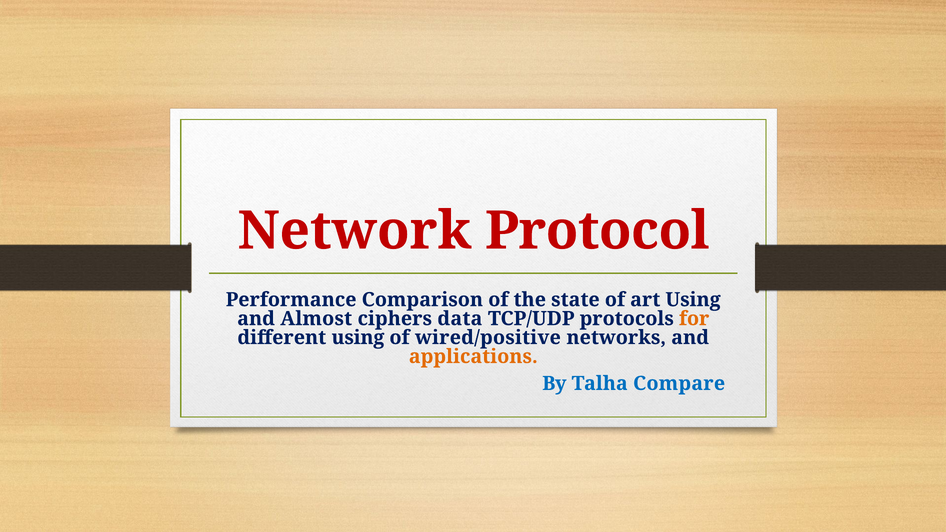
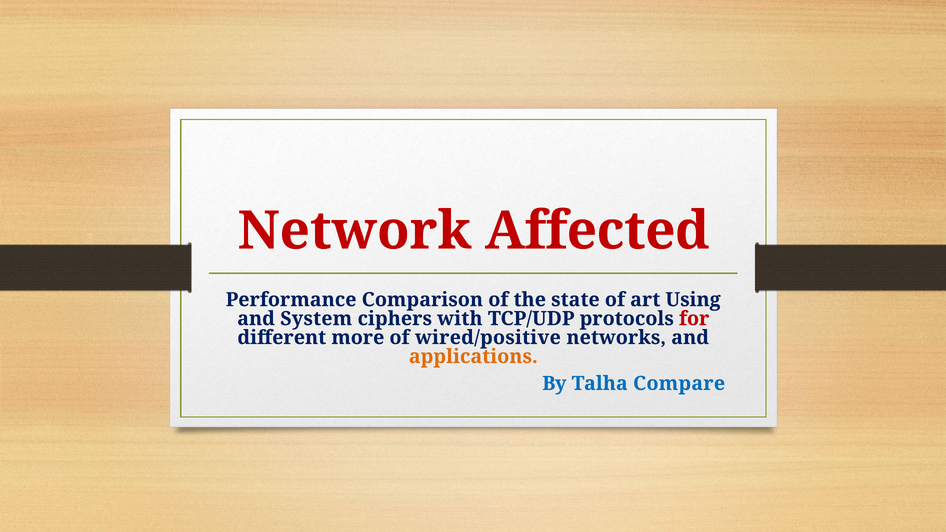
Protocol: Protocol -> Affected (597, 231)
Almost: Almost -> System (316, 319)
data: data -> with (460, 319)
for colour: orange -> red (694, 319)
different using: using -> more (358, 338)
